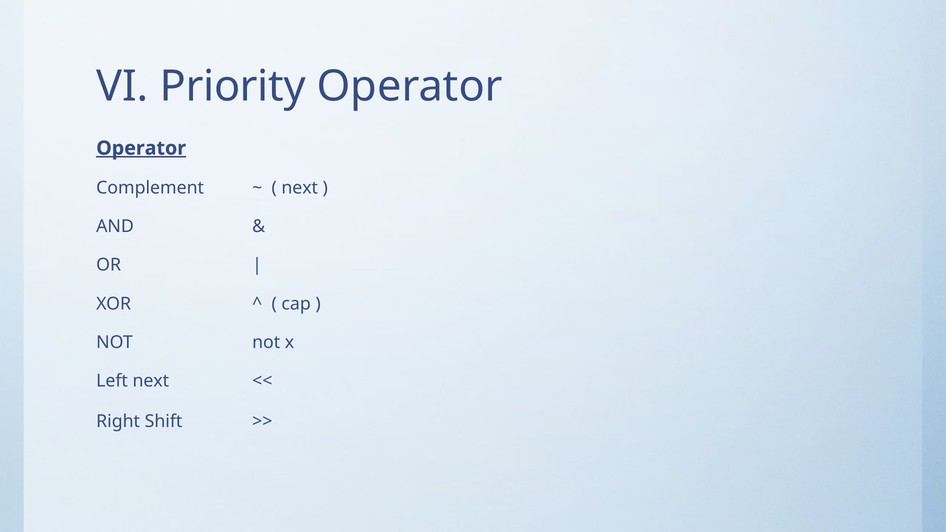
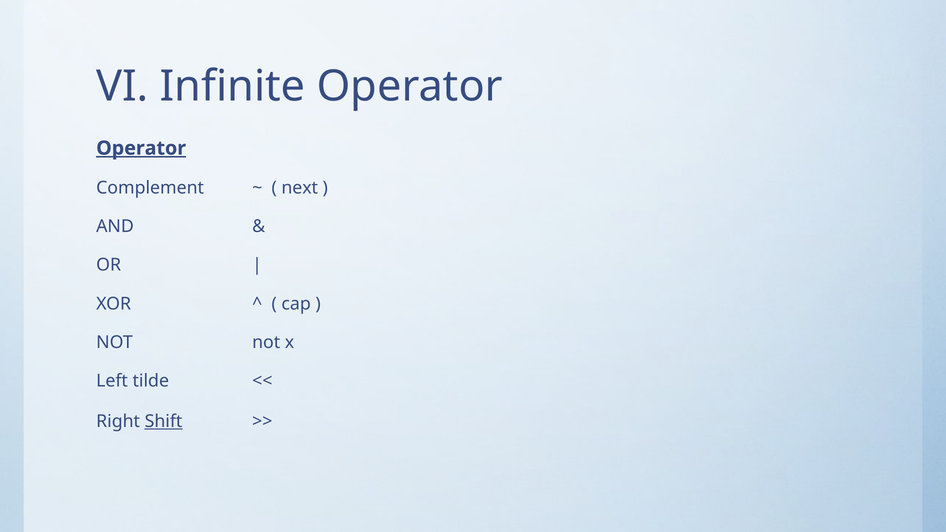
Priority: Priority -> Infinite (233, 86)
Left next: next -> tilde (151, 381)
Shift underline: none -> present (164, 421)
